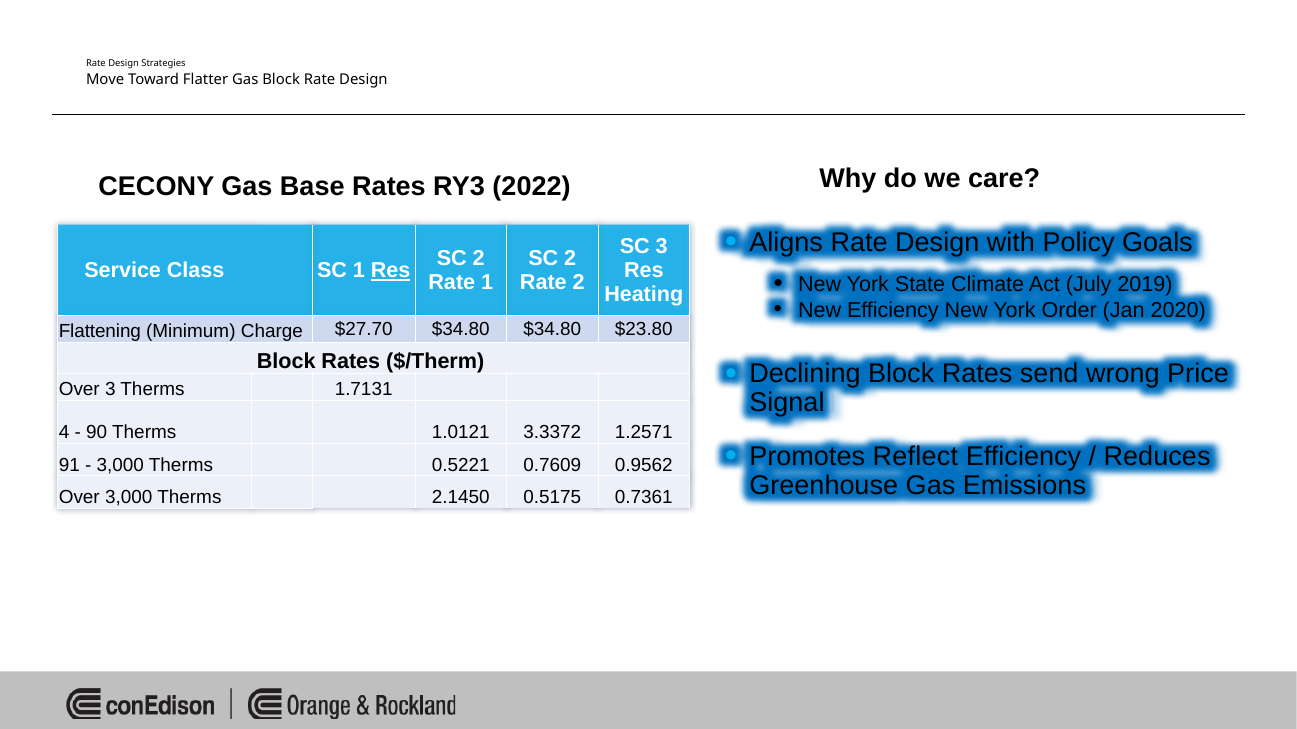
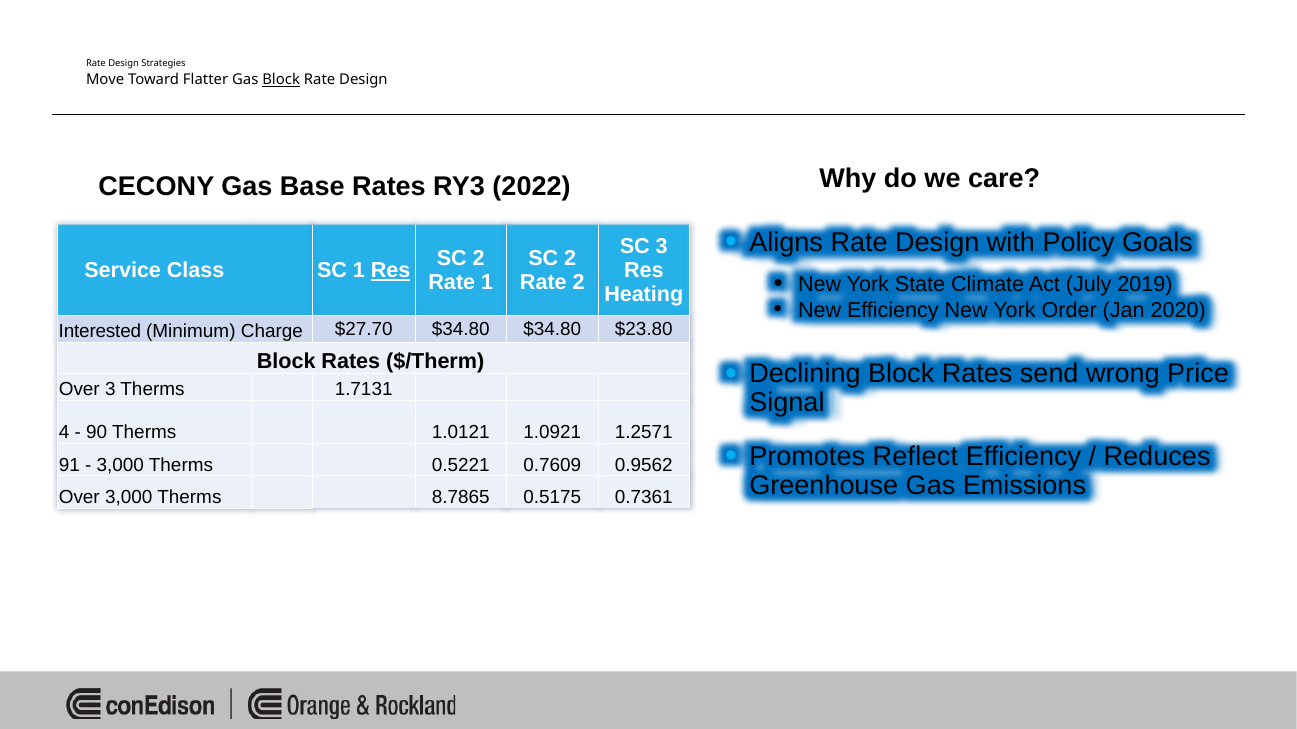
Block underline: none -> present (281, 80)
Flattening: Flattening -> Interested (100, 332)
3.3372: 3.3372 -> 1.0921 (552, 433)
2.1450: 2.1450 -> 8.7865 (461, 498)
